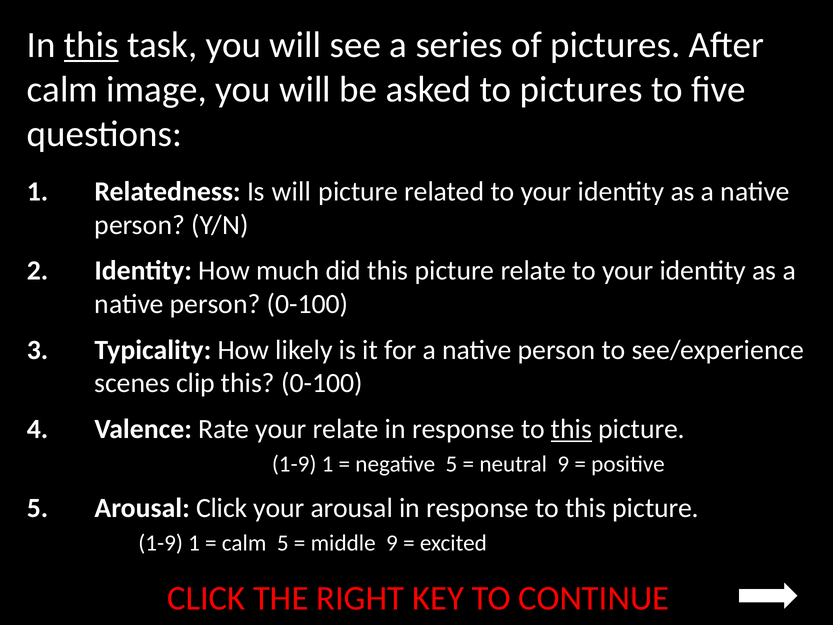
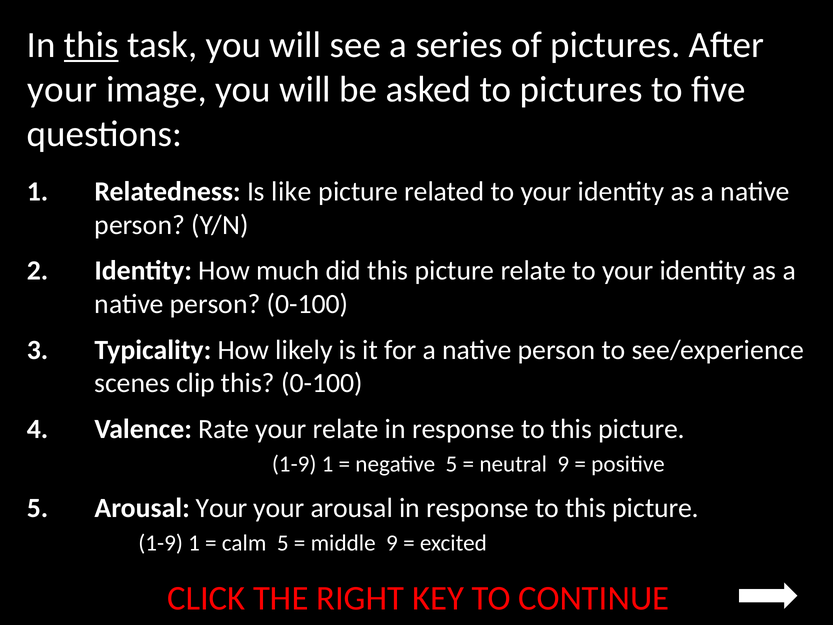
calm: calm -> your (62, 89)
Is will: will -> like (291, 192)
this underline: present -> none (571, 429)
Arousal Click: Click -> Your (222, 508)
